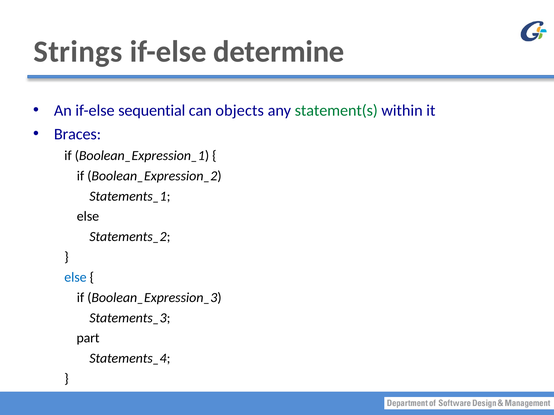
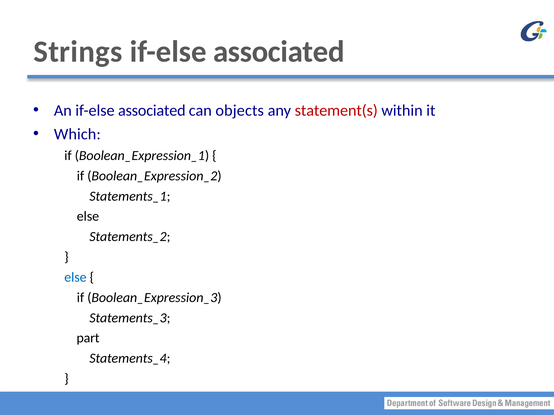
determine: determine -> associated (279, 52)
An if-else sequential: sequential -> associated (152, 111)
statement(s colour: green -> red (336, 111)
Braces: Braces -> Which (77, 134)
